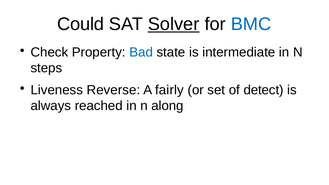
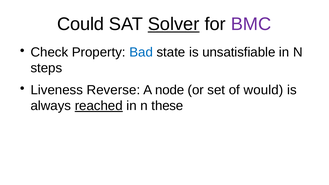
BMC colour: blue -> purple (251, 24)
intermediate: intermediate -> unsatisfiable (239, 52)
fairly: fairly -> node (170, 90)
detect: detect -> would (263, 90)
reached underline: none -> present (99, 106)
along: along -> these (167, 106)
